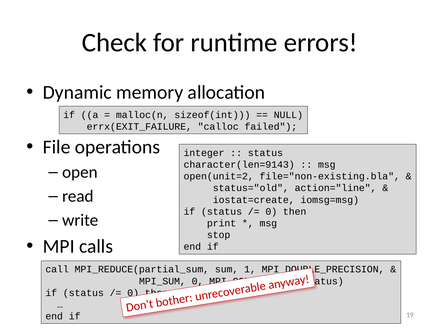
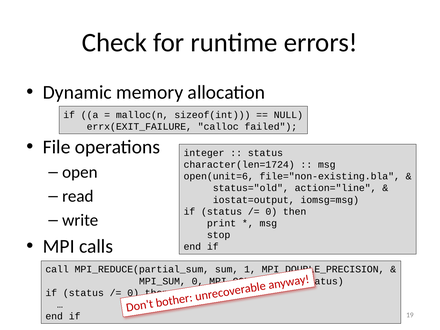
character(len=9143: character(len=9143 -> character(len=1724 (239, 165)
open(unit=2: open(unit=2 -> open(unit=6 (219, 176)
iostat=create: iostat=create -> iostat=output (254, 200)
